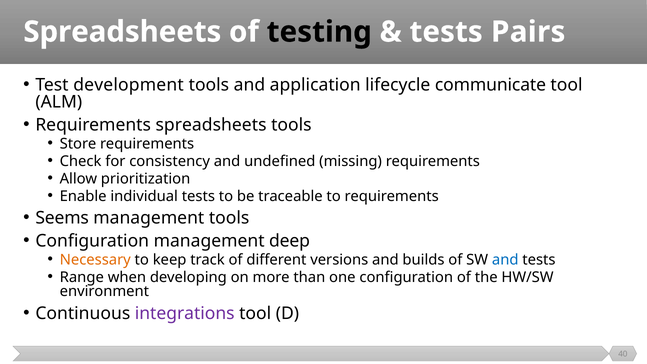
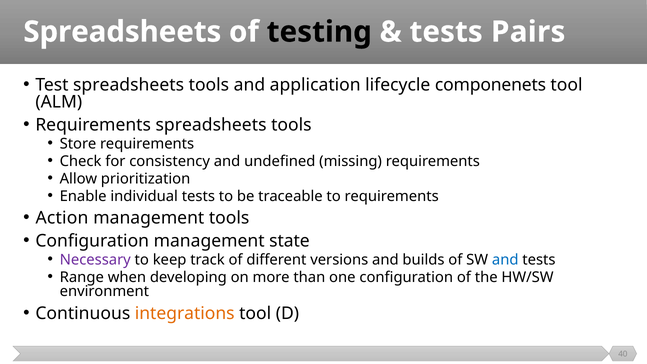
Test development: development -> spreadsheets (129, 85)
communicate: communicate -> componenets (491, 85)
Seems: Seems -> Action (62, 218)
deep: deep -> state (289, 241)
Necessary colour: orange -> purple (95, 260)
integrations colour: purple -> orange (185, 313)
